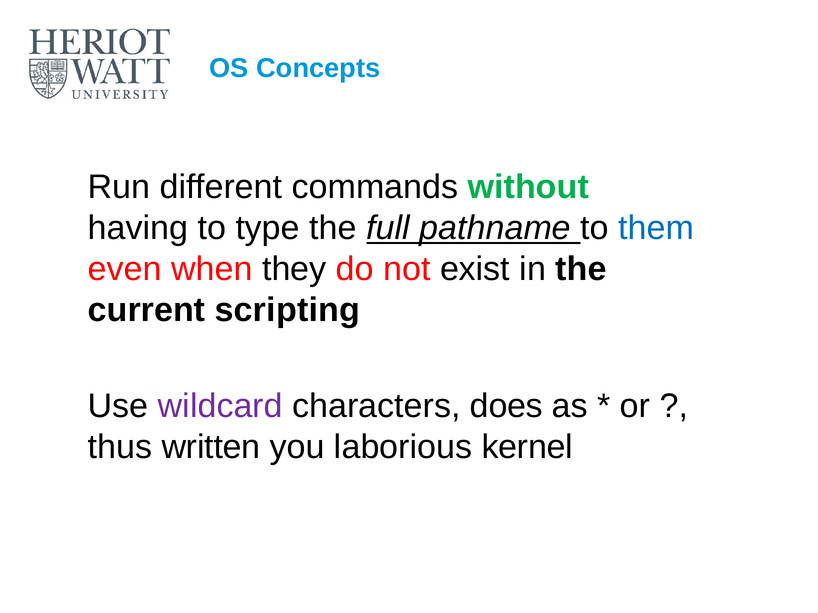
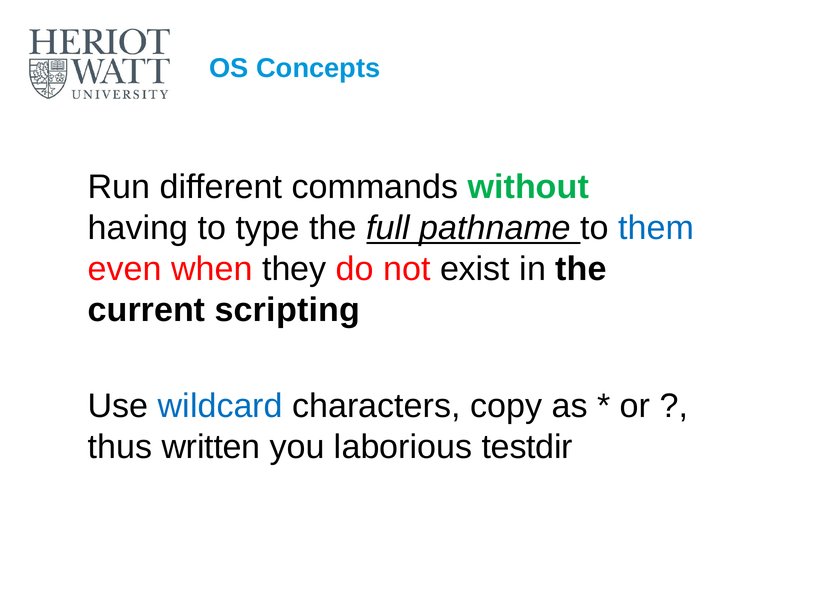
wildcard colour: purple -> blue (220, 406)
does: does -> copy (506, 406)
kernel: kernel -> testdir (527, 447)
